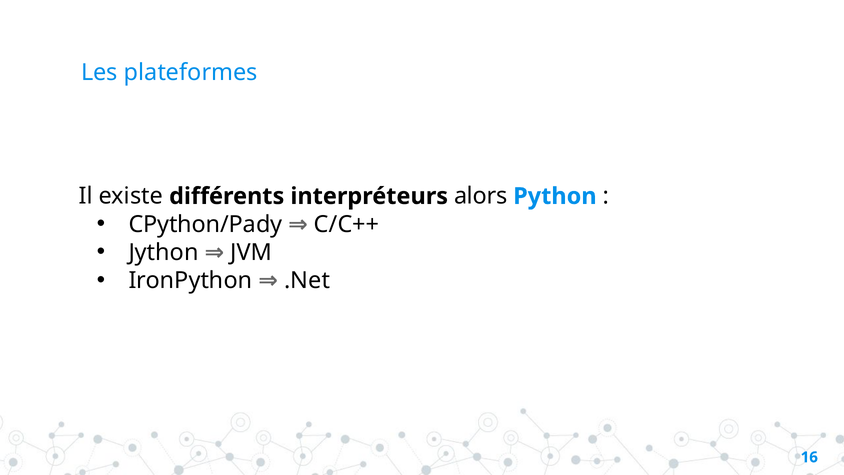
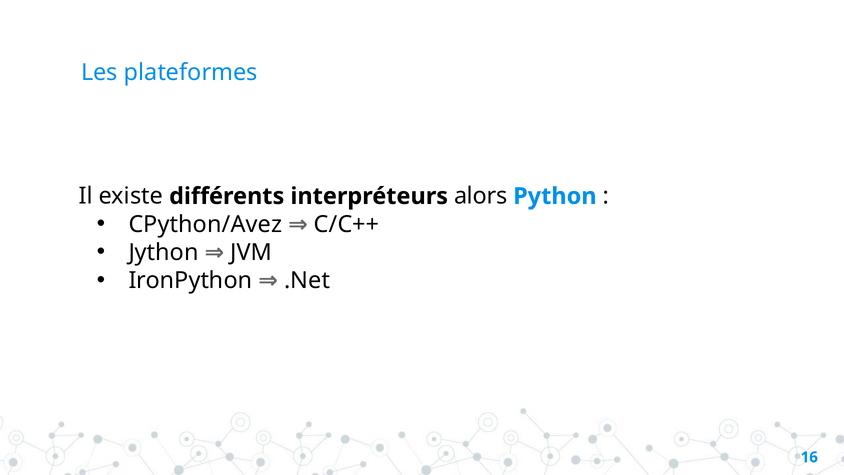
CPython/Pady: CPython/Pady -> CPython/Avez (205, 224)
